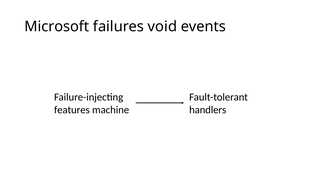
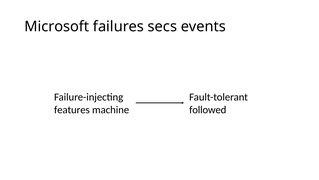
void: void -> secs (162, 27)
handlers: handlers -> followed (208, 110)
